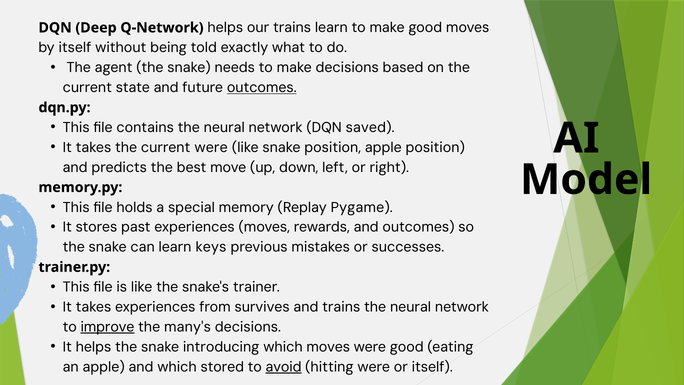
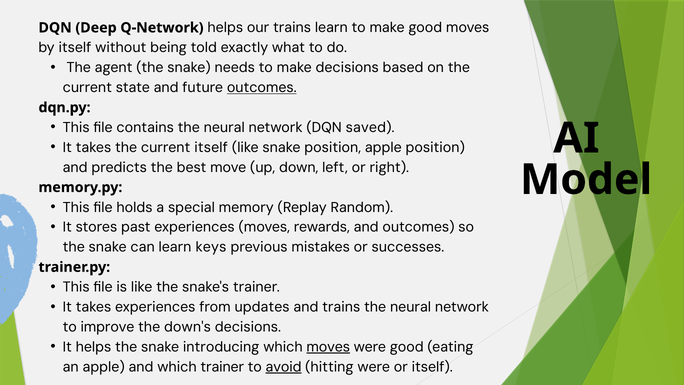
current were: were -> itself (211, 147)
Pygame: Pygame -> Random (362, 207)
survives: survives -> updates (262, 307)
improve underline: present -> none (107, 327)
many's: many's -> down's (187, 327)
moves underline: none -> present (328, 347)
which stored: stored -> trainer (222, 367)
